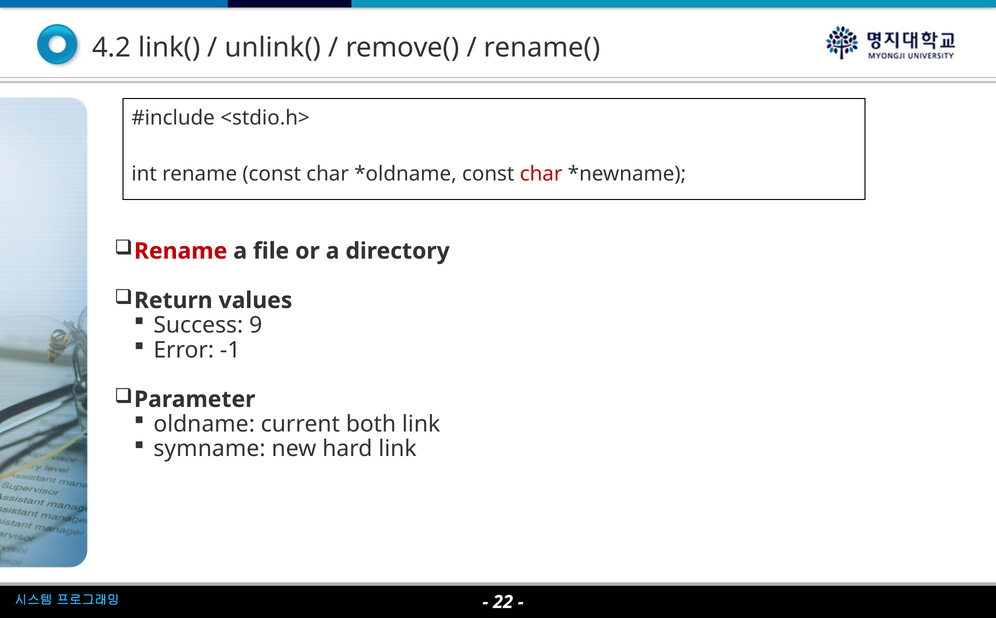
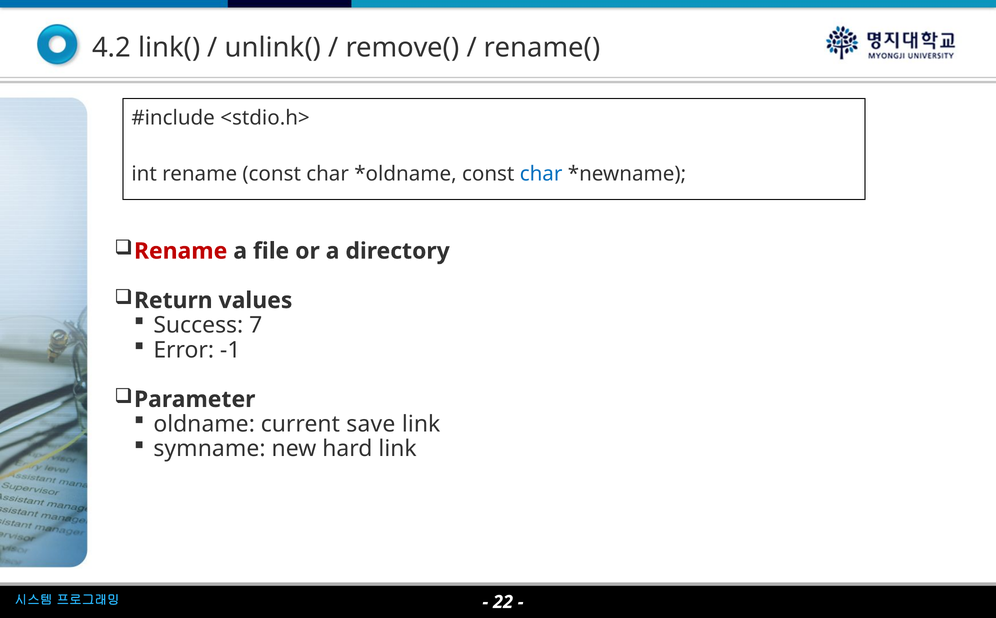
char colour: red -> blue (541, 174)
9: 9 -> 7 (256, 325)
both: both -> save (371, 424)
